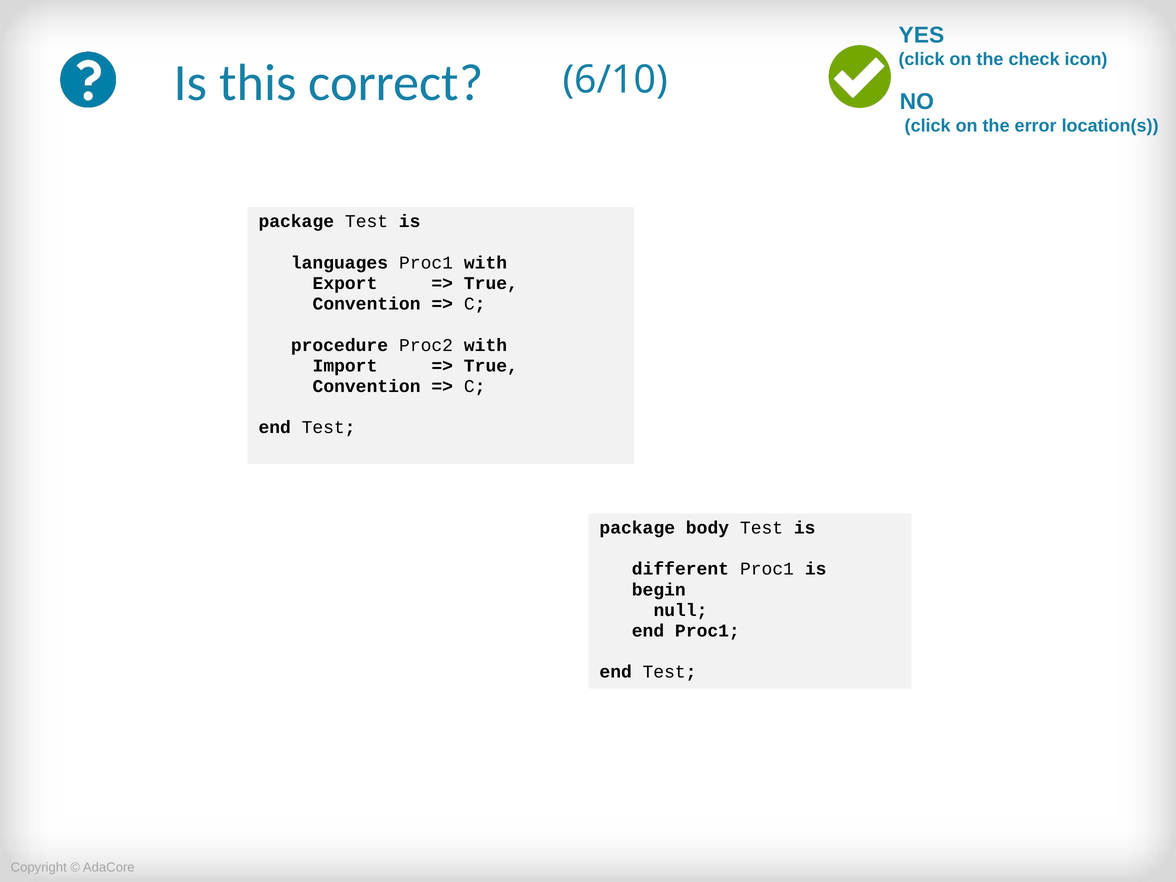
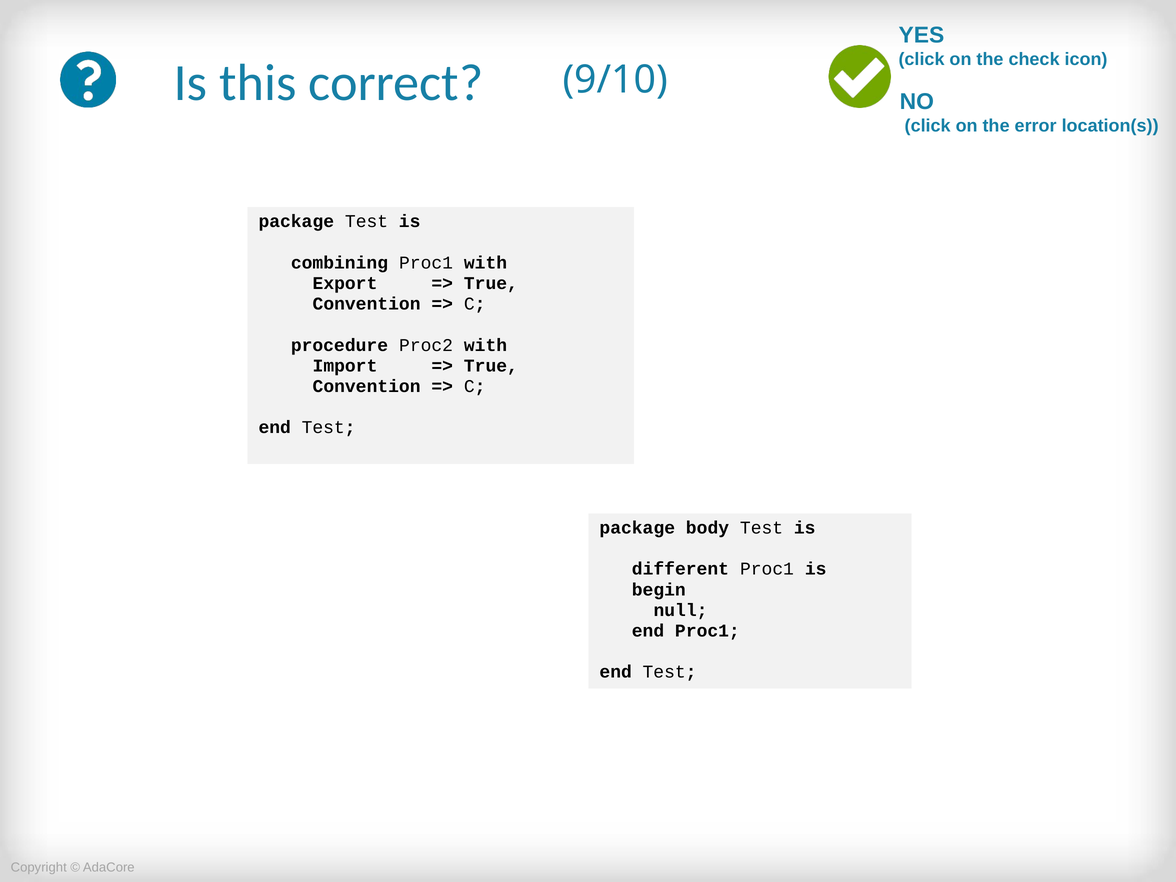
6/10: 6/10 -> 9/10 (615, 80)
languages: languages -> combining (339, 263)
